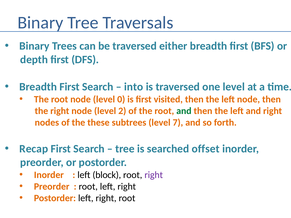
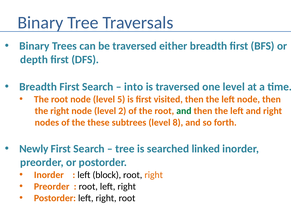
0: 0 -> 5 (121, 99)
7: 7 -> 8 (178, 123)
Recap: Recap -> Newly (34, 149)
offset: offset -> linked (206, 149)
right colour: purple -> orange (154, 175)
